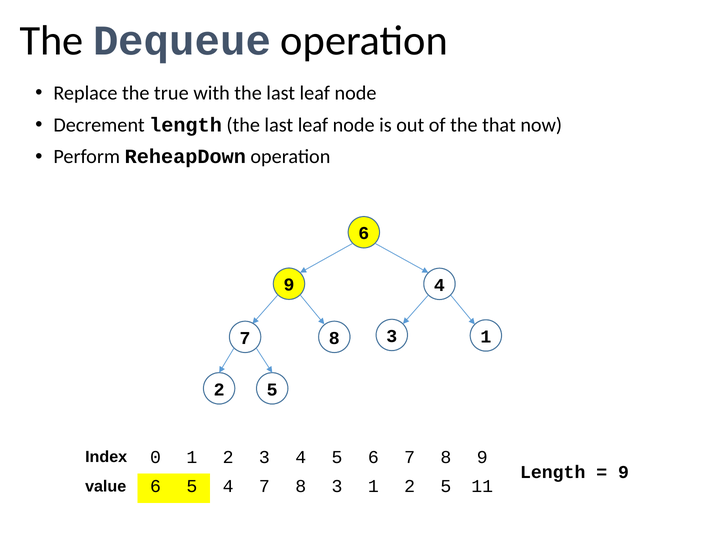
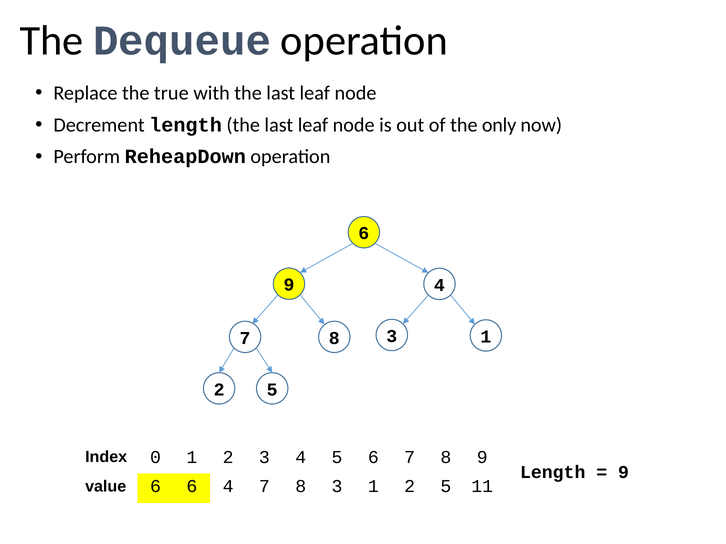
that: that -> only (499, 125)
6 5: 5 -> 6 (192, 487)
